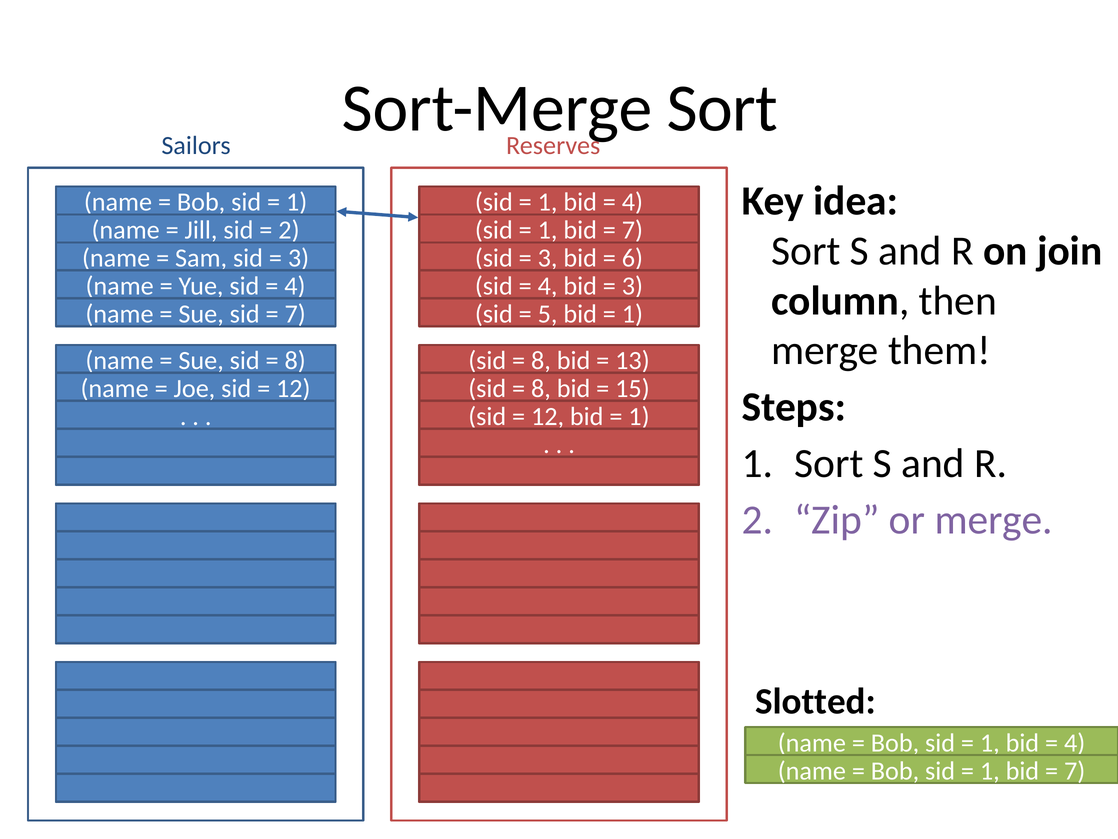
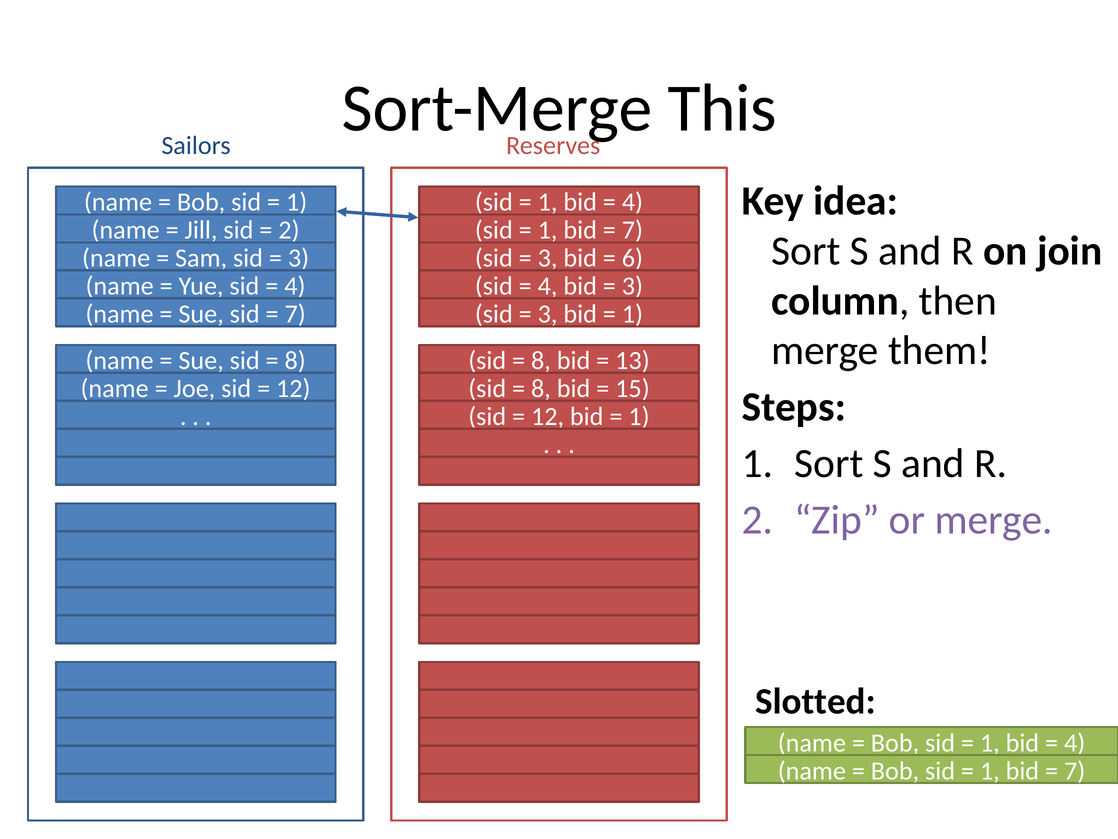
Sort: Sort -> This (722, 108)
5: 5 -> 3 (548, 314)
